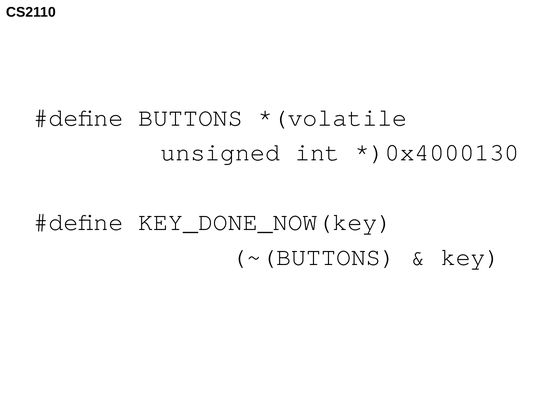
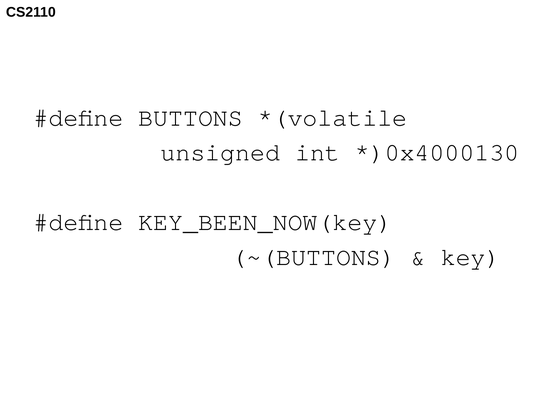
KEY_DONE_NOW(key: KEY_DONE_NOW(key -> KEY_BEEN_NOW(key (265, 222)
